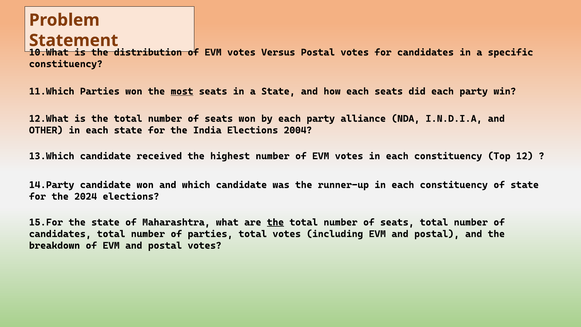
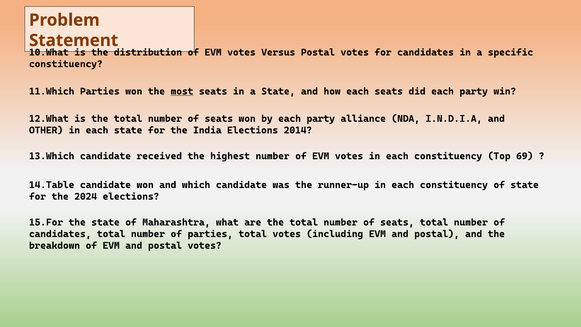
2004: 2004 -> 2014 (298, 130)
12: 12 -> 69 (525, 156)
14.Party: 14.Party -> 14.Table (52, 185)
the underline: present -> none (275, 222)
